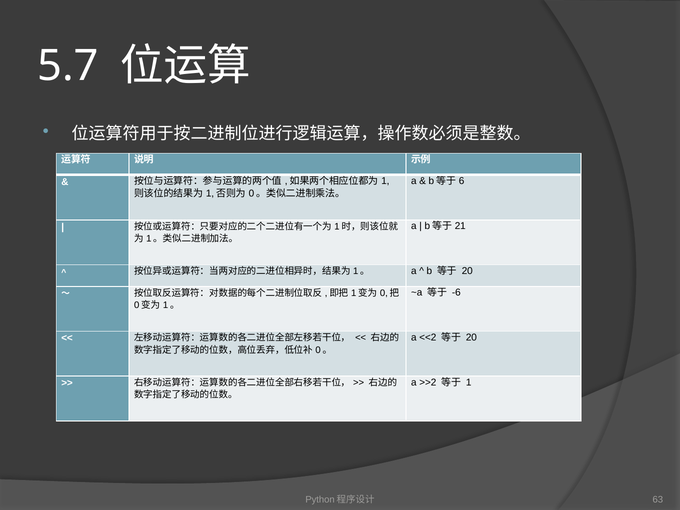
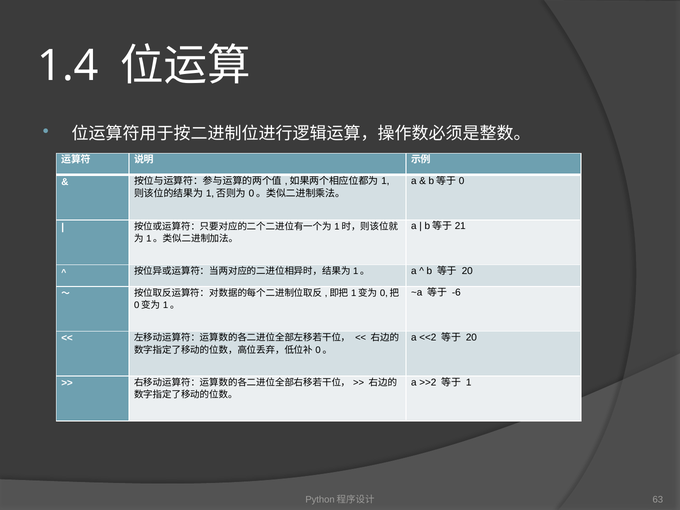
5.7: 5.7 -> 1.4 (68, 66)
6: 6 -> 0 (462, 181)
